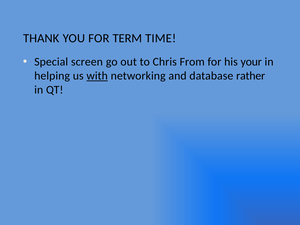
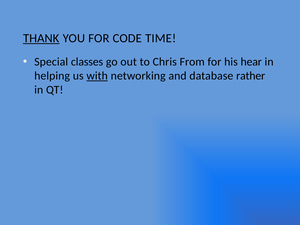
THANK underline: none -> present (41, 38)
TERM: TERM -> CODE (127, 38)
screen: screen -> classes (87, 62)
your: your -> hear (251, 62)
